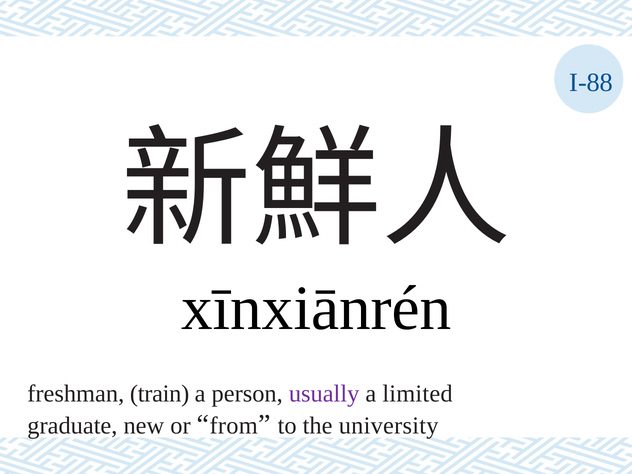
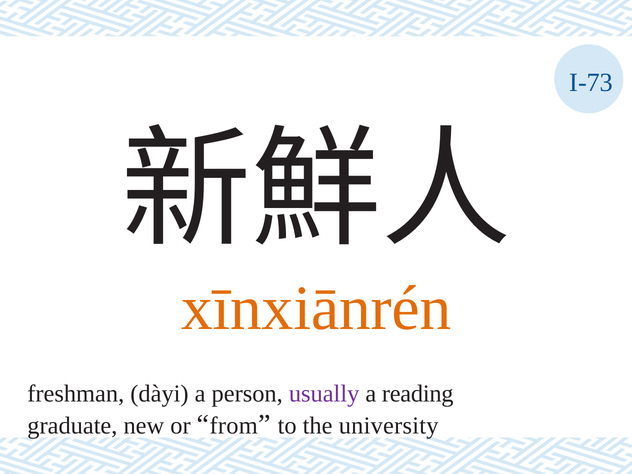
I-88: I-88 -> I-73 (591, 83)
xīnxiānrén colour: black -> orange (316, 308)
train: train -> dàyi (159, 394)
limited: limited -> reading (418, 394)
